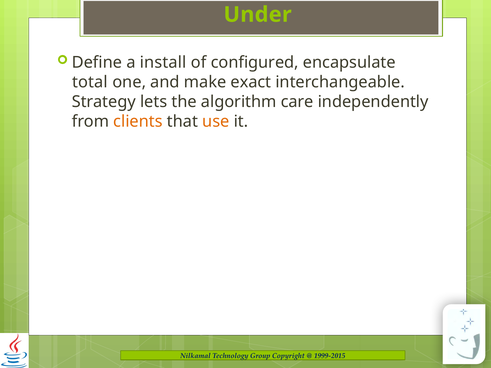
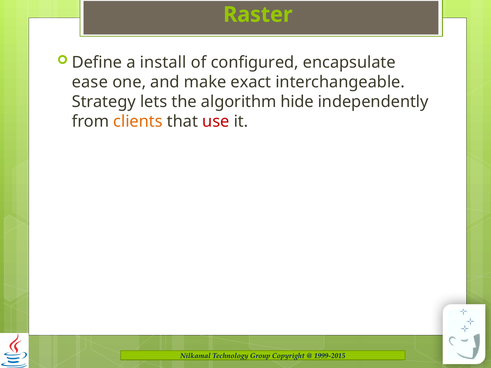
Under: Under -> Raster (258, 15)
total: total -> ease (90, 82)
care: care -> hide (297, 102)
use colour: orange -> red (216, 121)
